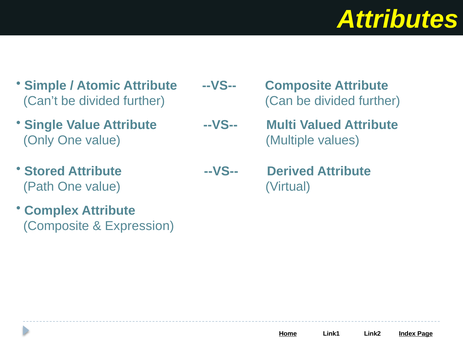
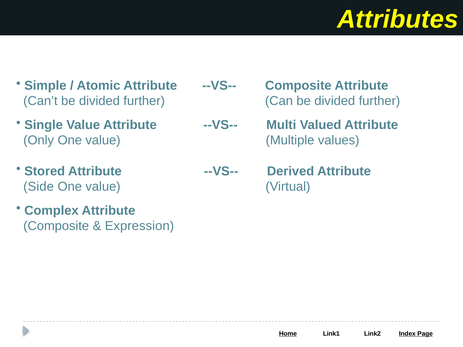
Path: Path -> Side (39, 187)
